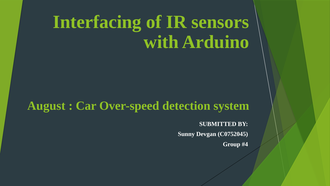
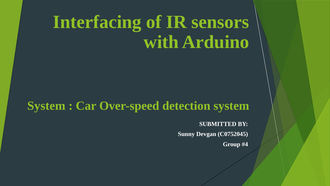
August: August -> System (46, 105)
